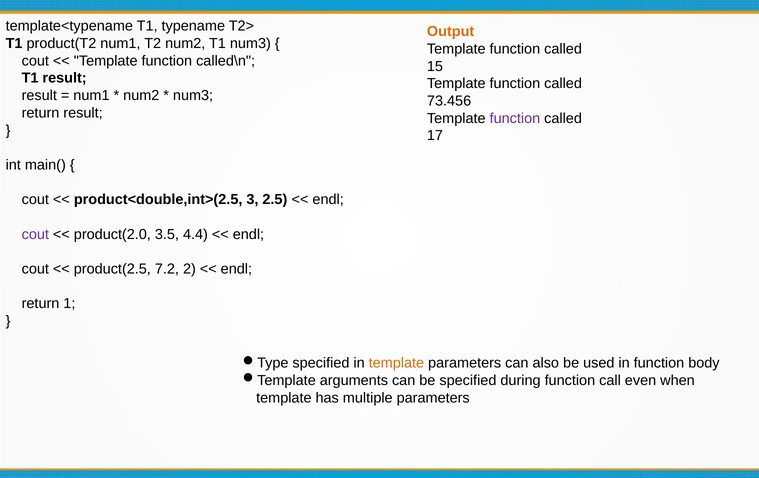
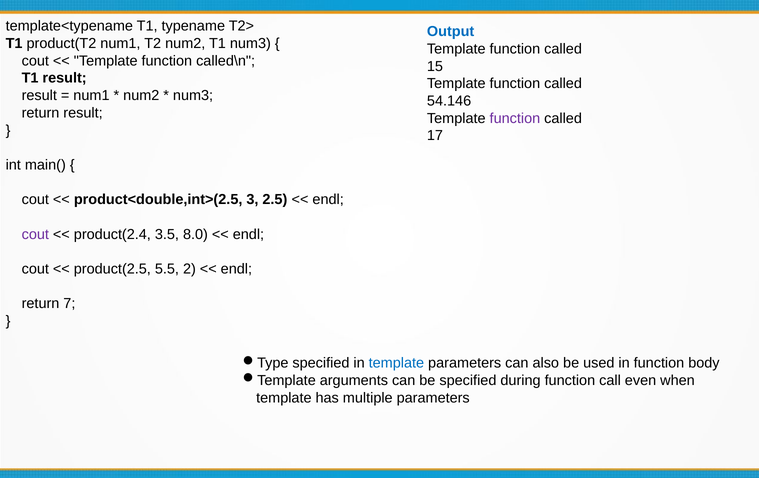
Output colour: orange -> blue (451, 32)
73.456: 73.456 -> 54.146 (449, 101)
product(2.0: product(2.0 -> product(2.4 (112, 234)
4.4: 4.4 -> 8.0 (195, 234)
7.2: 7.2 -> 5.5 (167, 269)
1: 1 -> 7 (69, 304)
template colour: orange -> blue (396, 363)
